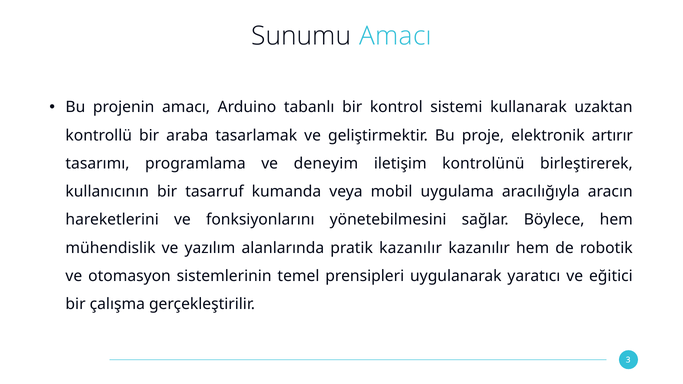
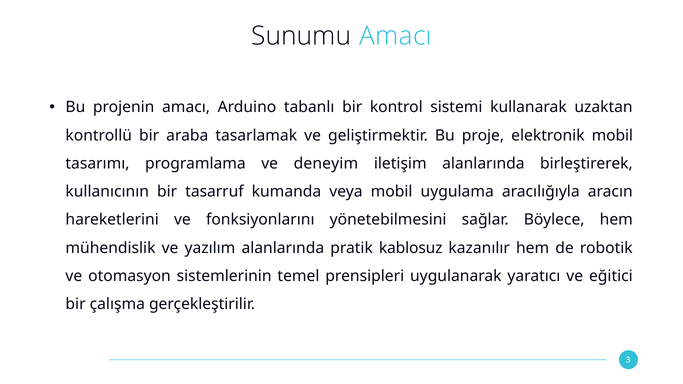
elektronik artırır: artırır -> mobil (612, 135)
iletişim kontrolünü: kontrolünü -> alanlarında (483, 164)
pratik kazanılır: kazanılır -> kablosuz (411, 248)
